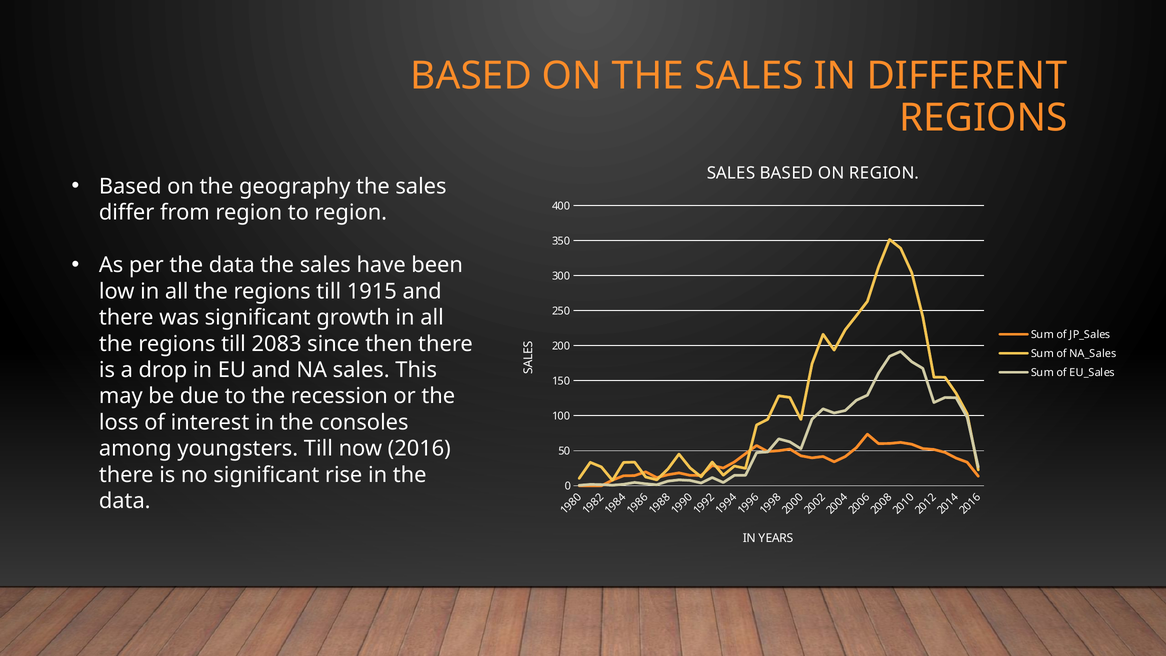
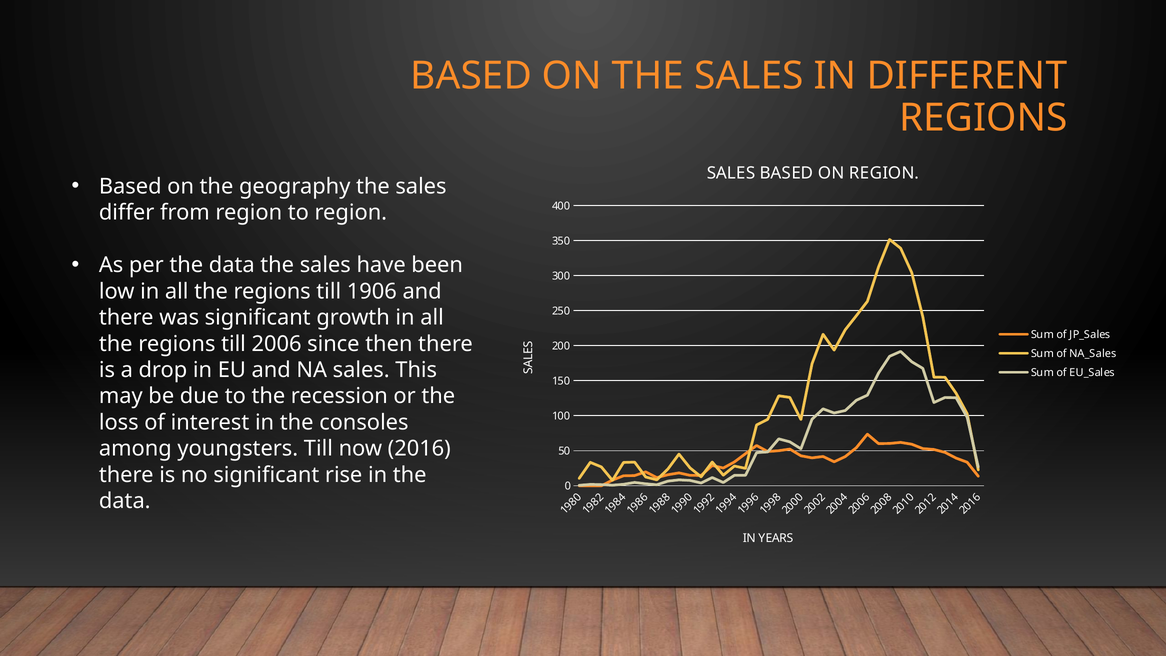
1915: 1915 -> 1906 (372, 291)
2083: 2083 -> 2006 (277, 344)
